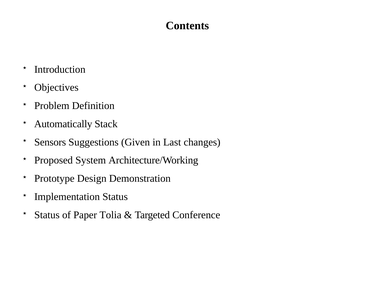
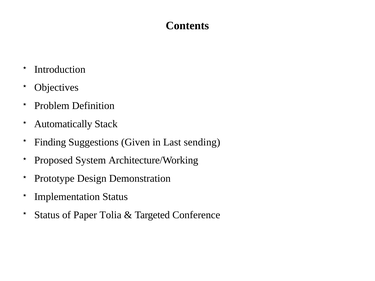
Sensors: Sensors -> Finding (50, 142)
changes: changes -> sending (202, 142)
